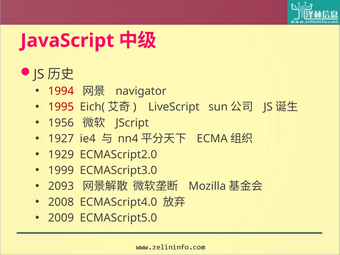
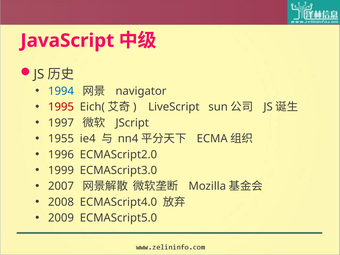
1994 colour: red -> blue (61, 91)
1956: 1956 -> 1997 (61, 123)
1927: 1927 -> 1955 (61, 139)
1929: 1929 -> 1996 (61, 155)
2093: 2093 -> 2007 (61, 186)
